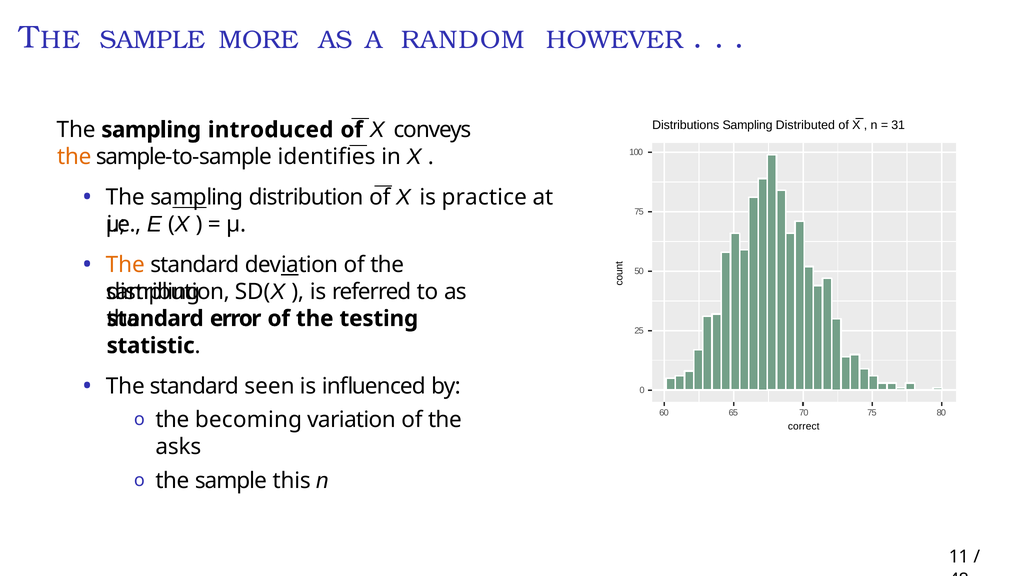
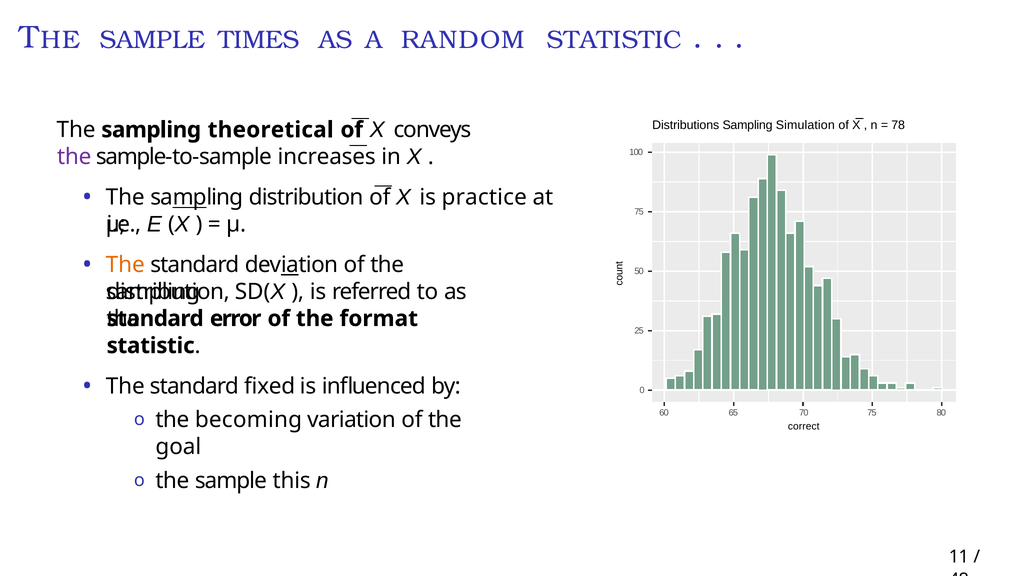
MORE: MORE -> TIMES (259, 40)
RANDOM HOWEVER: HOWEVER -> STATISTIC (614, 40)
Distributed: Distributed -> Simulation (805, 125)
31: 31 -> 78 (898, 125)
introduced: introduced -> theoretical (271, 130)
the colour: orange -> purple (74, 157)
identifies: identifies -> increases (327, 157)
testing: testing -> format (379, 318)
seen: seen -> fixed (270, 386)
asks: asks -> goal (178, 447)
